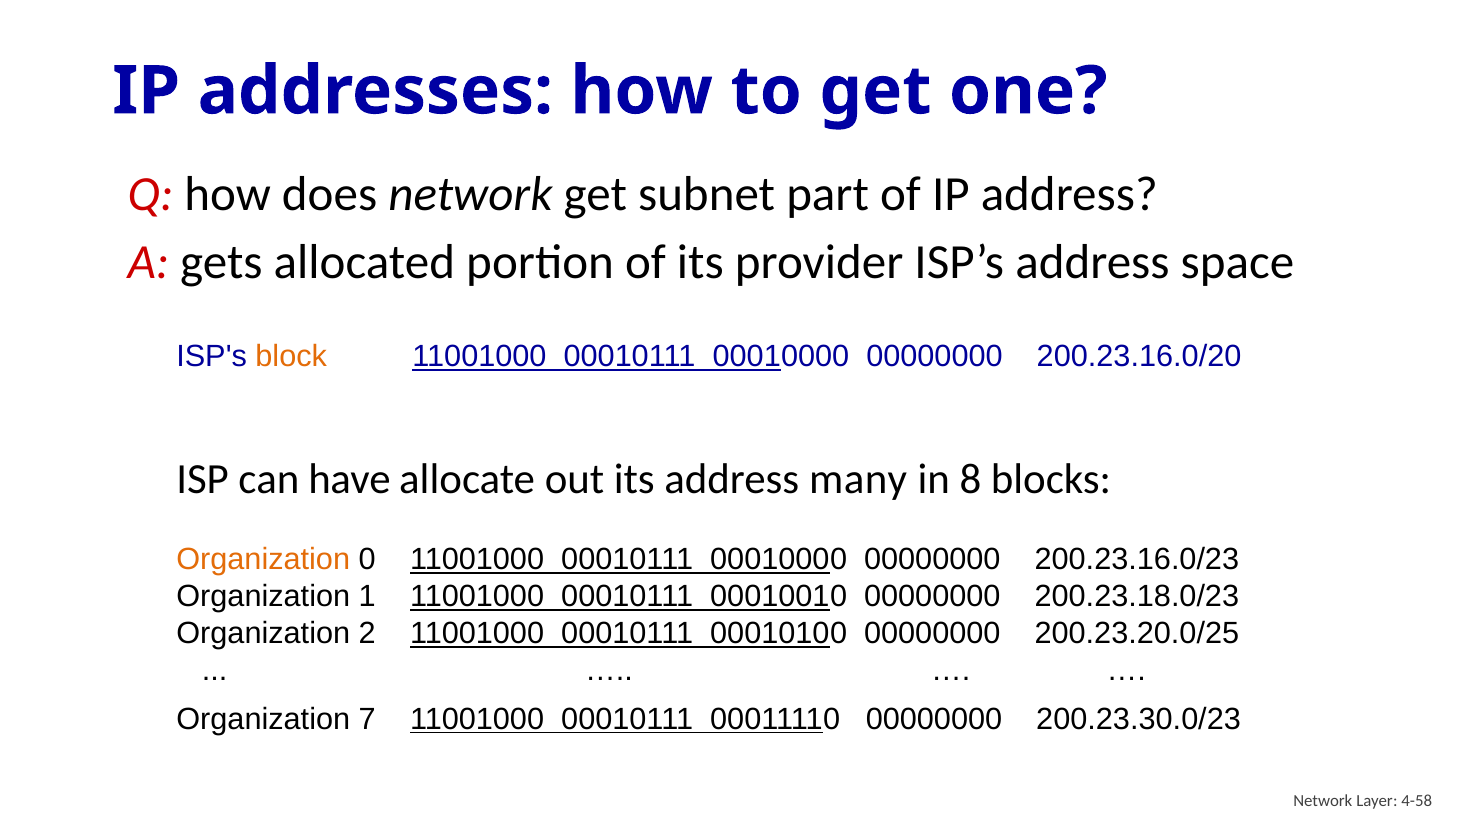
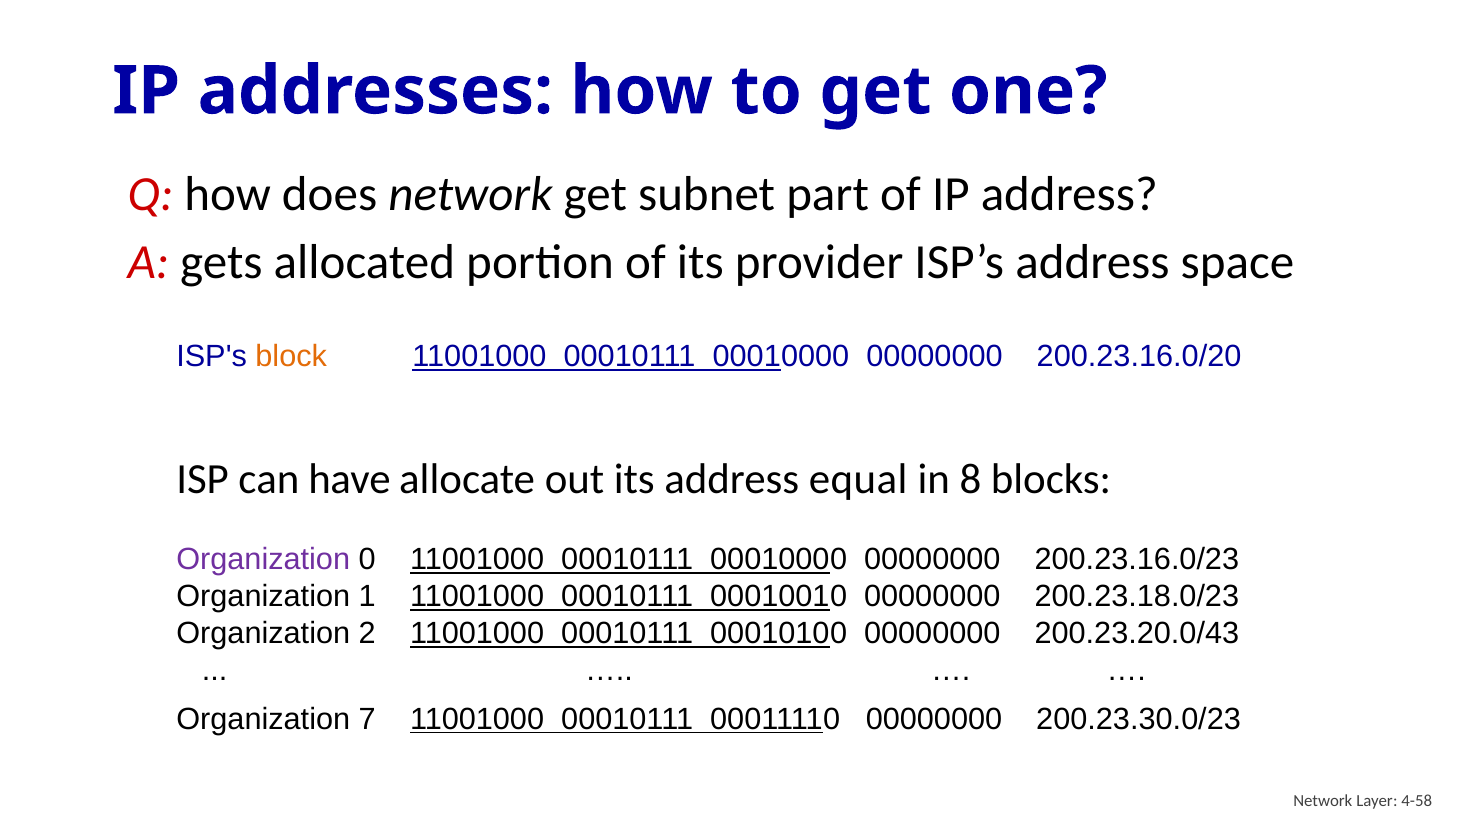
many: many -> equal (858, 479)
Organization colour: orange -> purple (263, 559)
200.23.20.0/25: 200.23.20.0/25 -> 200.23.20.0/43 (1137, 633)
